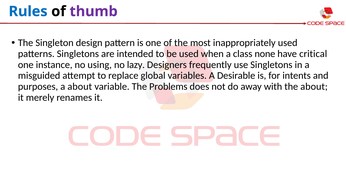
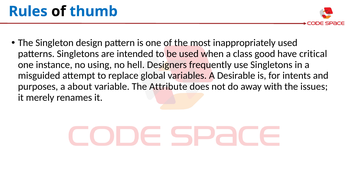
thumb colour: purple -> blue (94, 11)
none: none -> good (265, 54)
lazy: lazy -> hell (136, 65)
Problems: Problems -> Attribute (168, 86)
the about: about -> issues (314, 86)
